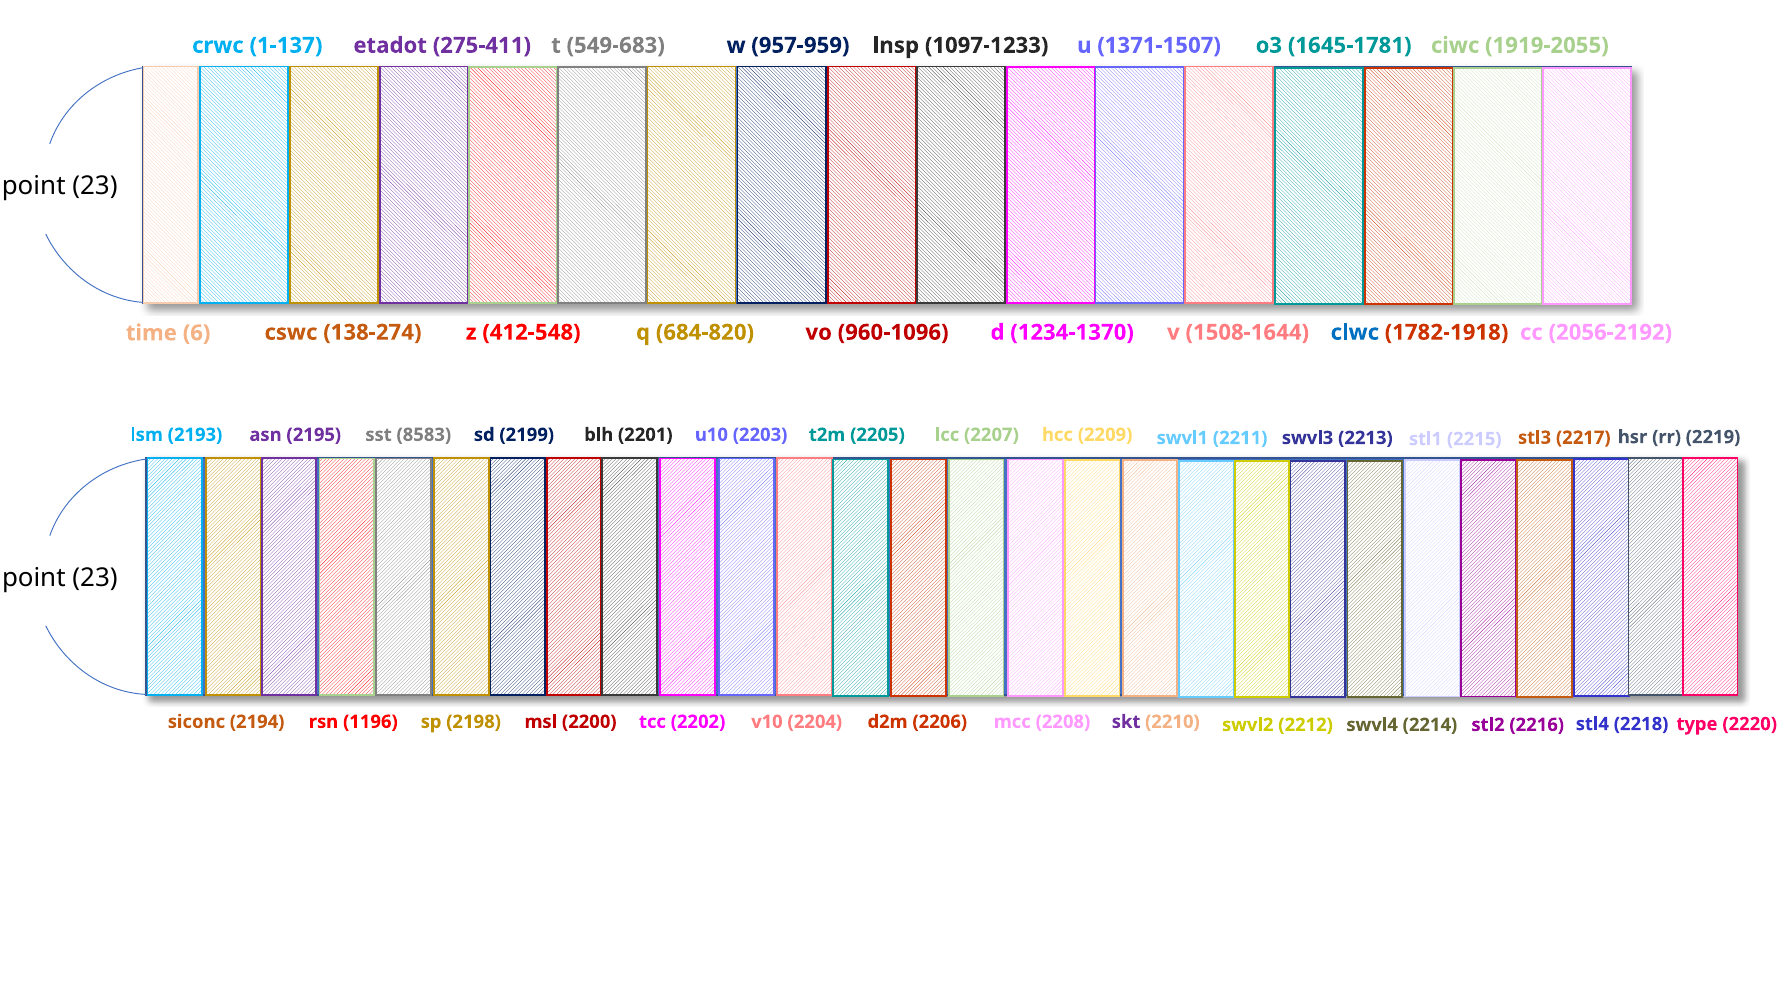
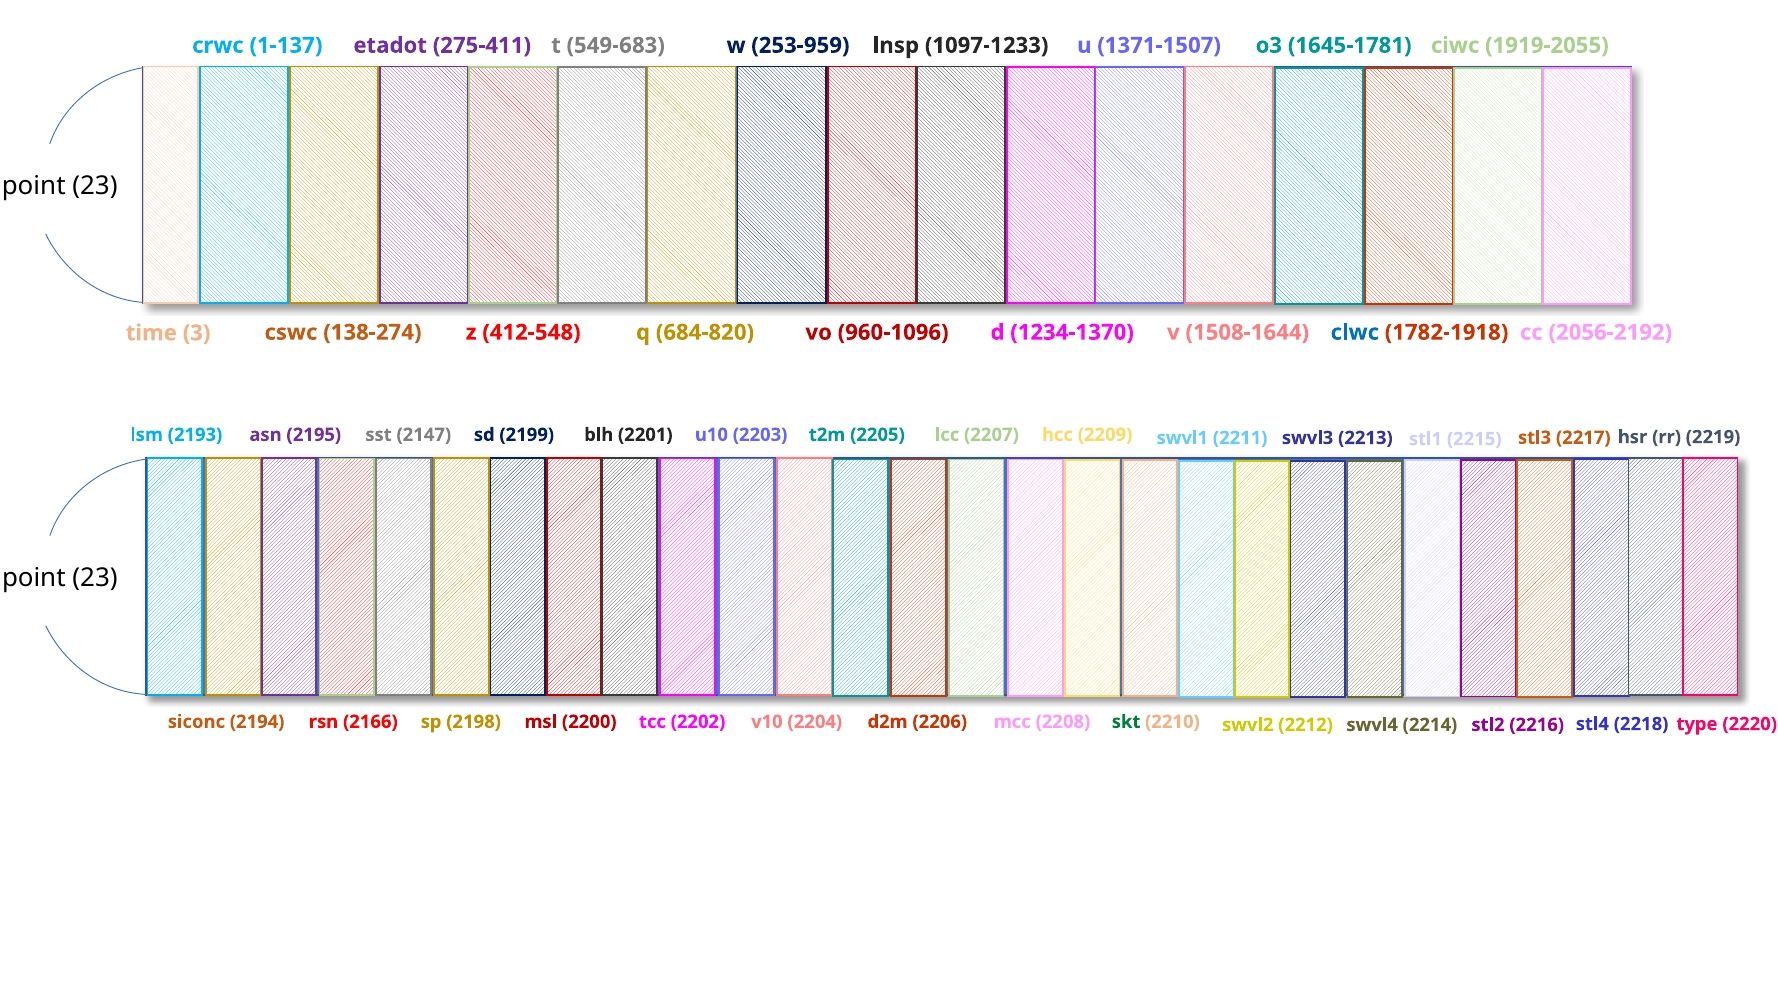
957-959: 957-959 -> 253-959 (800, 45)
6: 6 -> 3 (197, 333)
8583: 8583 -> 2147 (424, 435)
1196: 1196 -> 2166 (370, 722)
skt colour: purple -> green (1126, 722)
